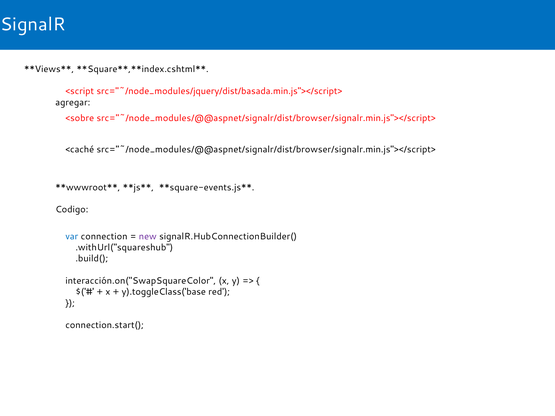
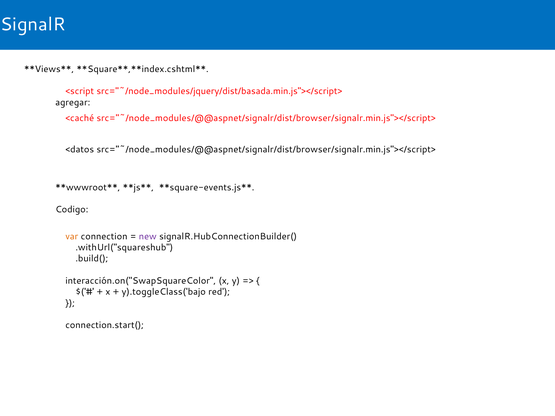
<sobre: <sobre -> <caché (80, 118)
<caché: <caché -> <datos (80, 150)
var colour: blue -> orange (72, 237)
y).toggleClass('base: y).toggleClass('base -> y).toggleClass('bajo (164, 292)
